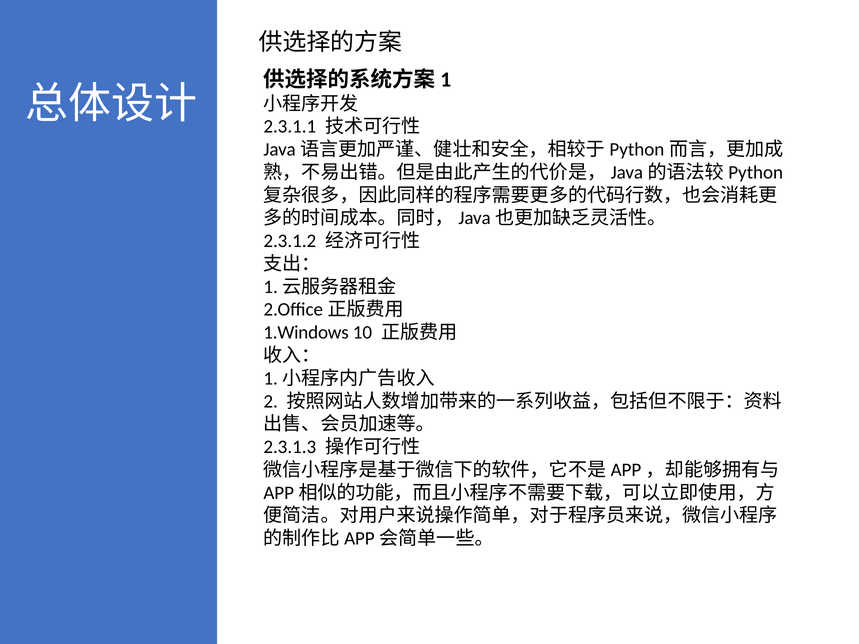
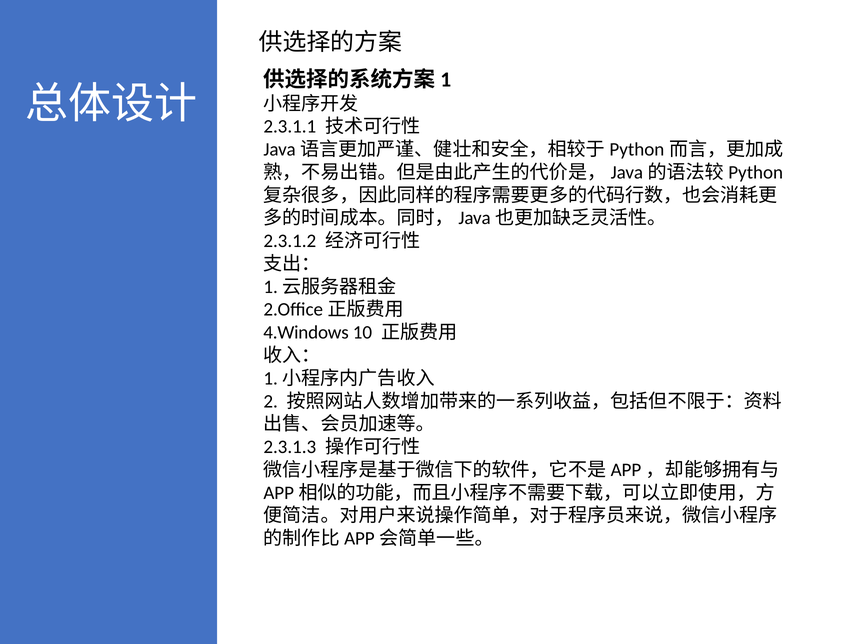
1.Windows: 1.Windows -> 4.Windows (306, 333)
